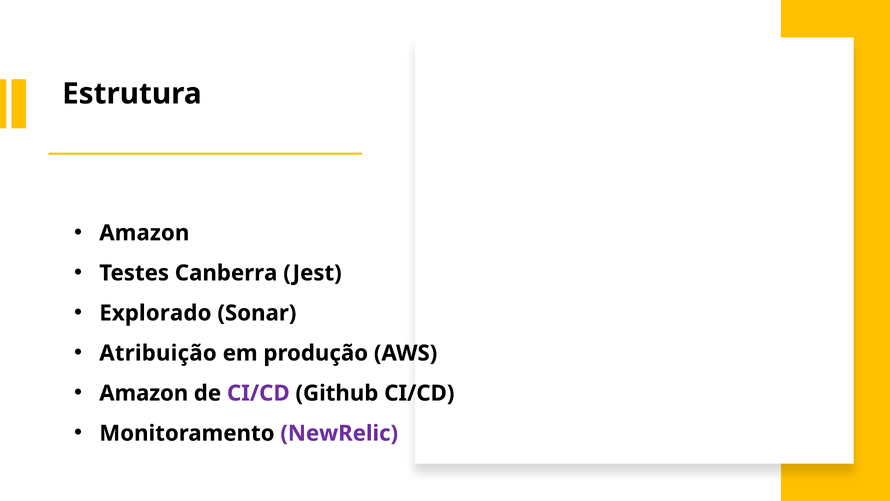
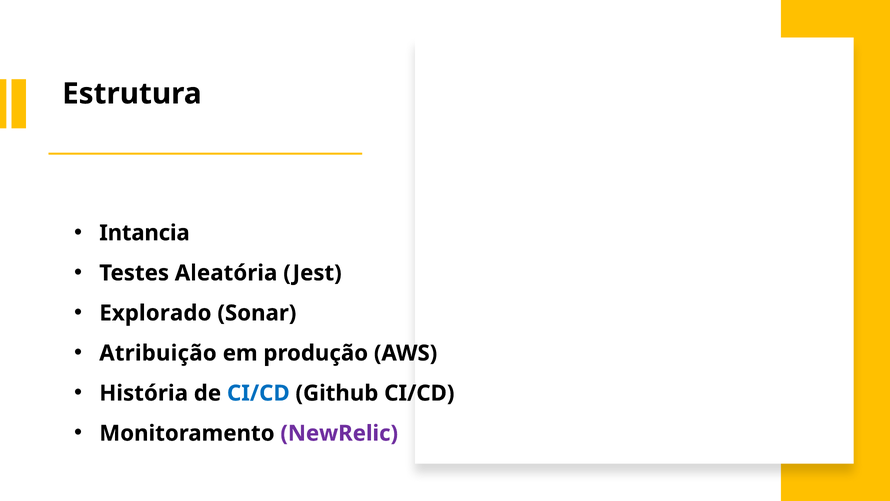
Amazon: Amazon -> Intancia (144, 233)
Canberra: Canberra -> Aleatória (226, 273)
Amazon: Amazon -> História (144, 393)
CI/CD colour: purple -> blue (258, 393)
